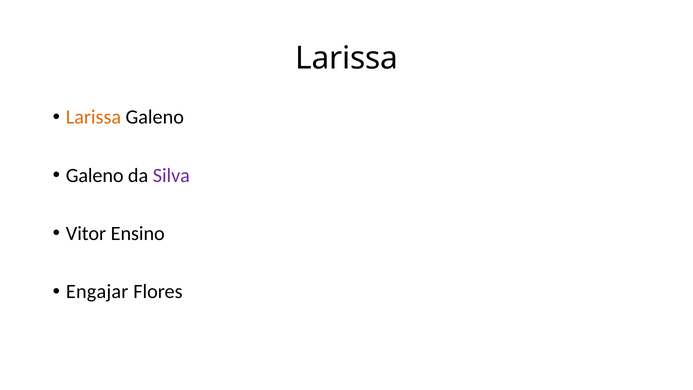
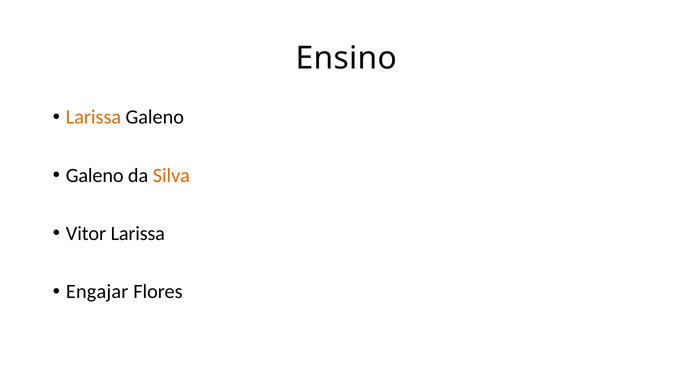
Larissa: Larissa -> Ensino (346, 58)
Silva colour: purple -> orange (171, 175)
Vitor Ensino: Ensino -> Larissa (138, 233)
